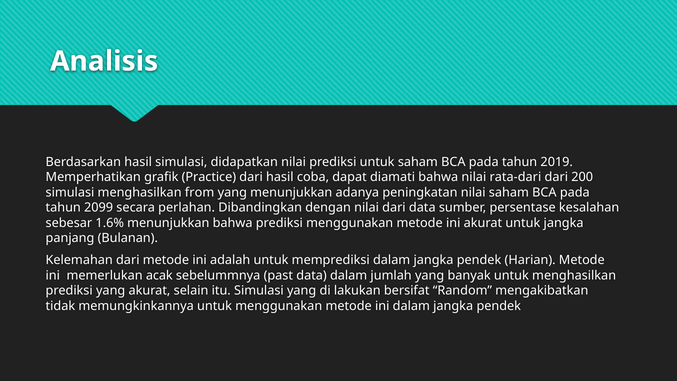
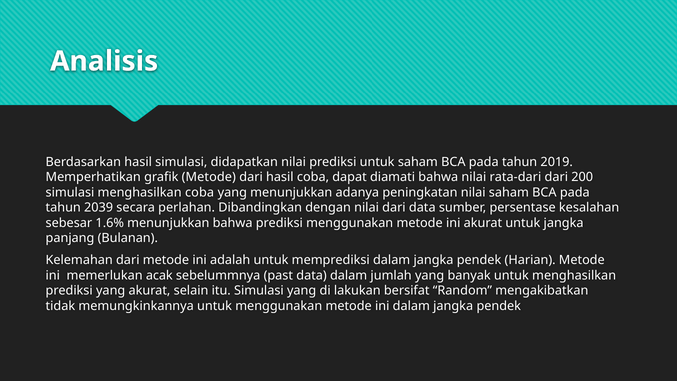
grafik Practice: Practice -> Metode (209, 177)
menghasilkan from: from -> coba (200, 192)
2099: 2099 -> 2039 (99, 208)
